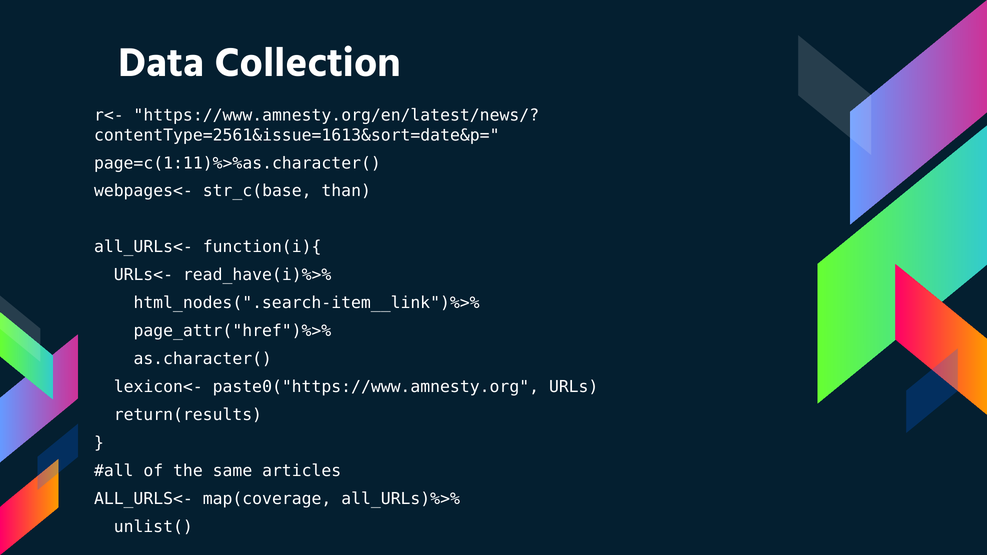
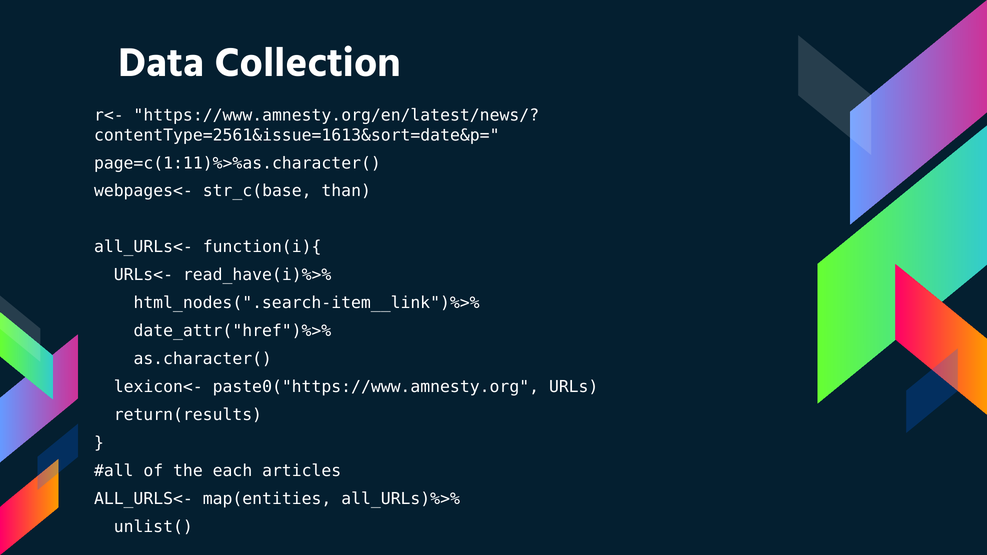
page_attr("href")%>%: page_attr("href")%>% -> date_attr("href")%>% (232, 331)
same: same -> each (232, 471)
map(coverage: map(coverage -> map(entities (267, 499)
